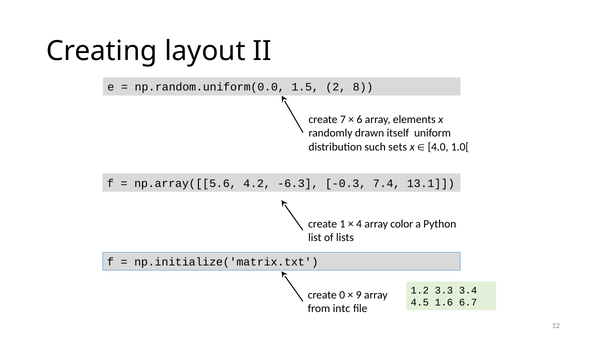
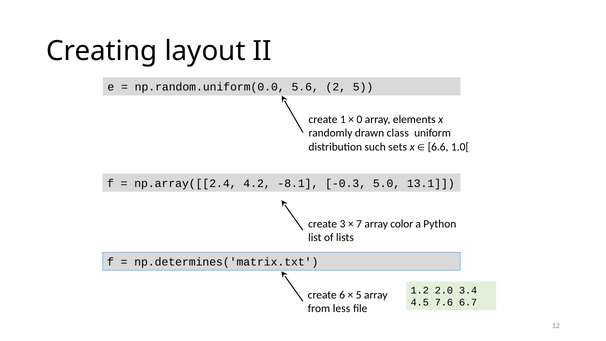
1.5: 1.5 -> 5.6 (305, 87)
2 8: 8 -> 5 (363, 87)
7: 7 -> 1 (343, 119)
6: 6 -> 0 (359, 119)
itself: itself -> class (398, 133)
4.0: 4.0 -> 6.6 (438, 147)
np.array([[5.6: np.array([[5.6 -> np.array([[2.4 (185, 183)
-6.3: -6.3 -> -8.1 (298, 183)
7.4: 7.4 -> 5.0 (387, 183)
1: 1 -> 3 (343, 224)
4: 4 -> 7 (359, 224)
np.initialize('matrix.txt: np.initialize('matrix.txt -> np.determines('matrix.txt (226, 262)
3.3: 3.3 -> 2.0 (444, 290)
0: 0 -> 6 (342, 295)
9: 9 -> 5 (359, 295)
1.6: 1.6 -> 7.6 (444, 303)
intc: intc -> less (342, 309)
